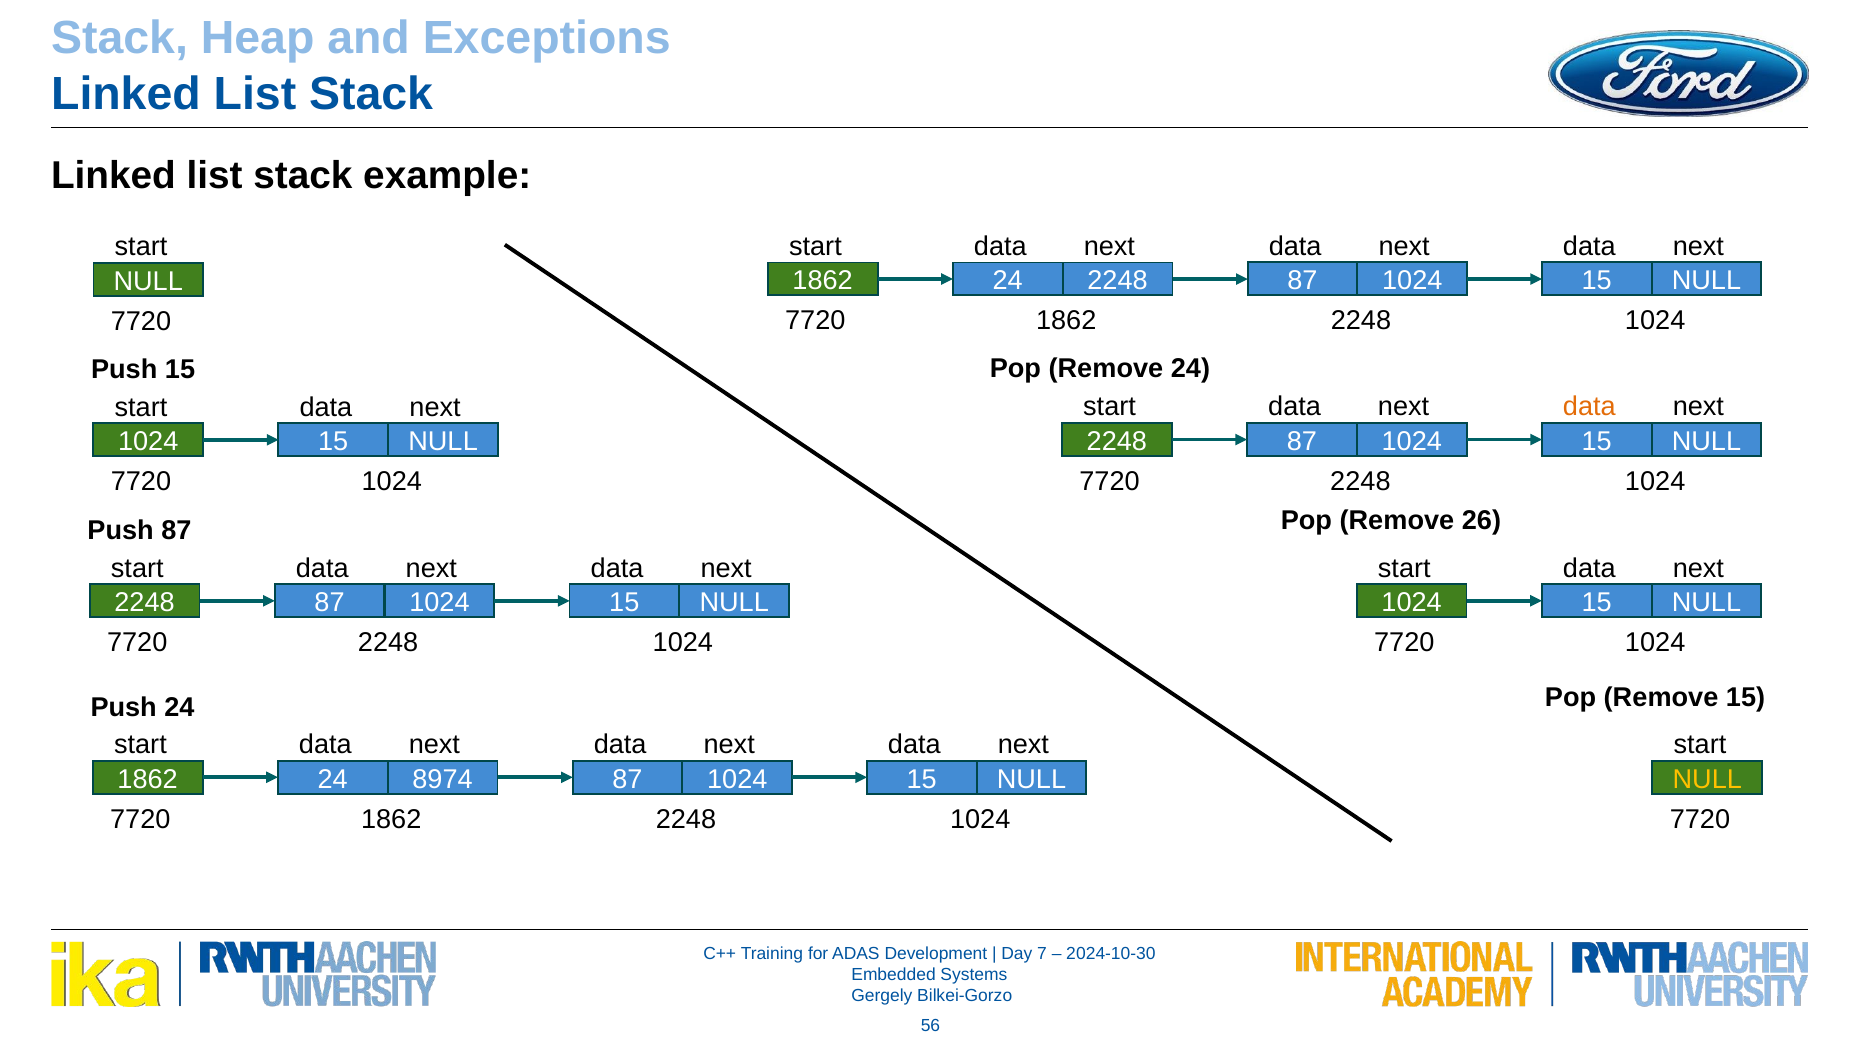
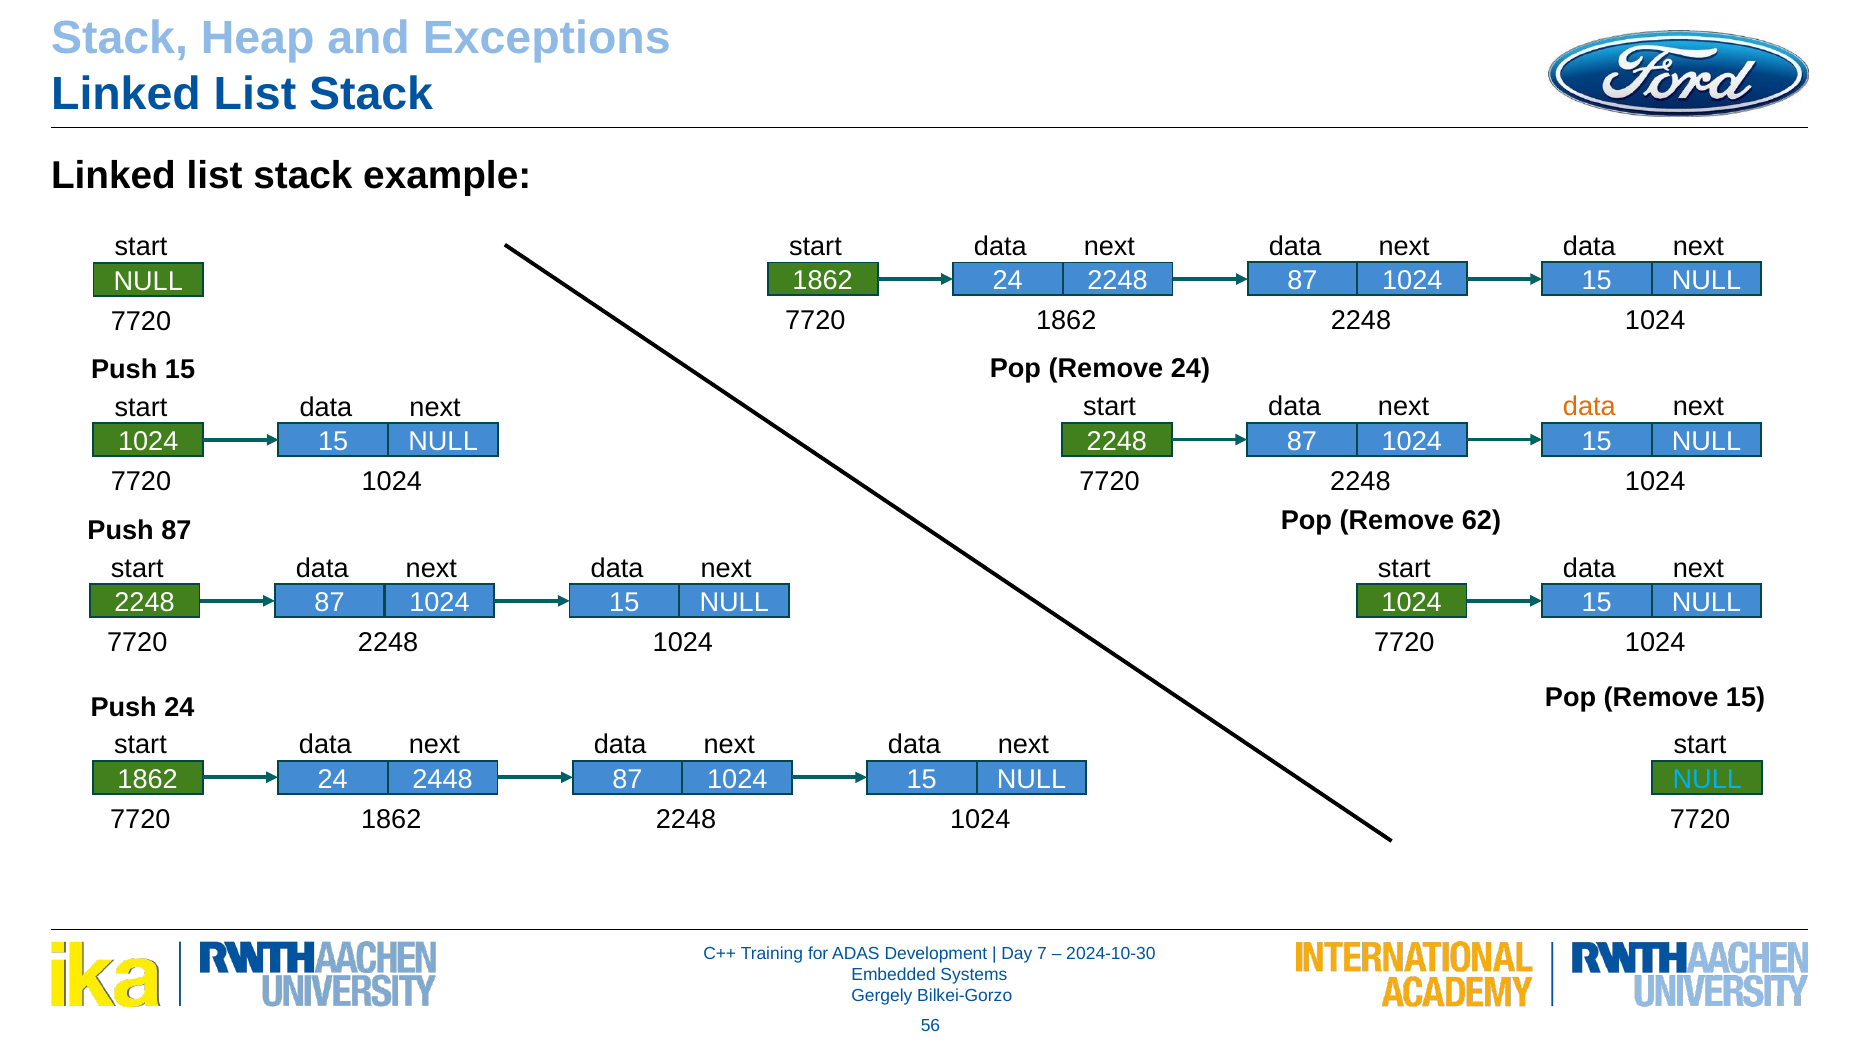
26: 26 -> 62 (1482, 521)
8974: 8974 -> 2448 (443, 779)
NULL colour: yellow -> light blue (1707, 779)
